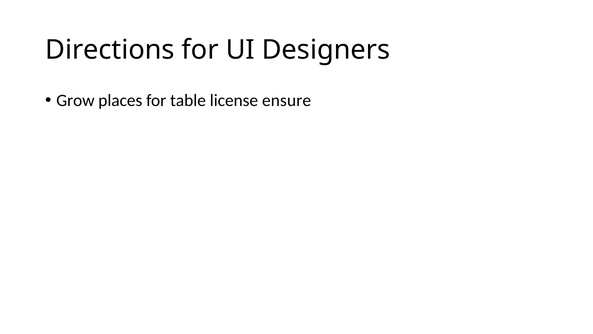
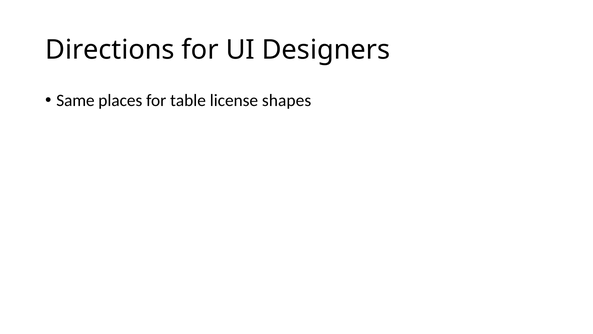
Grow: Grow -> Same (75, 100)
ensure: ensure -> shapes (287, 100)
